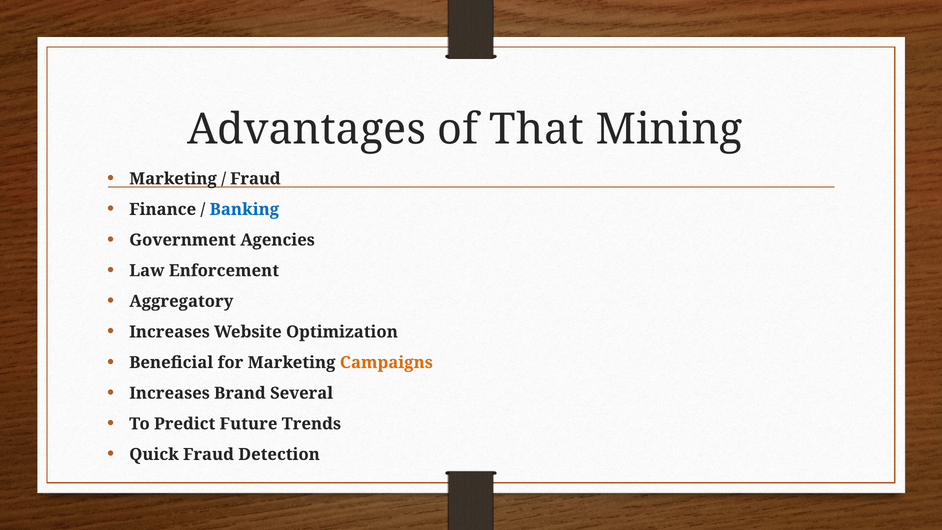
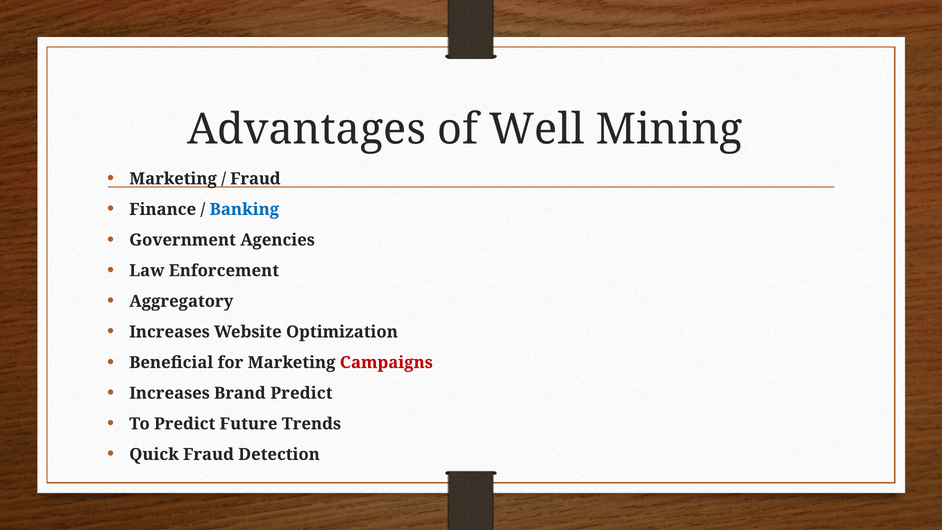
That: That -> Well (537, 129)
Campaigns colour: orange -> red (386, 362)
Brand Several: Several -> Predict (301, 393)
